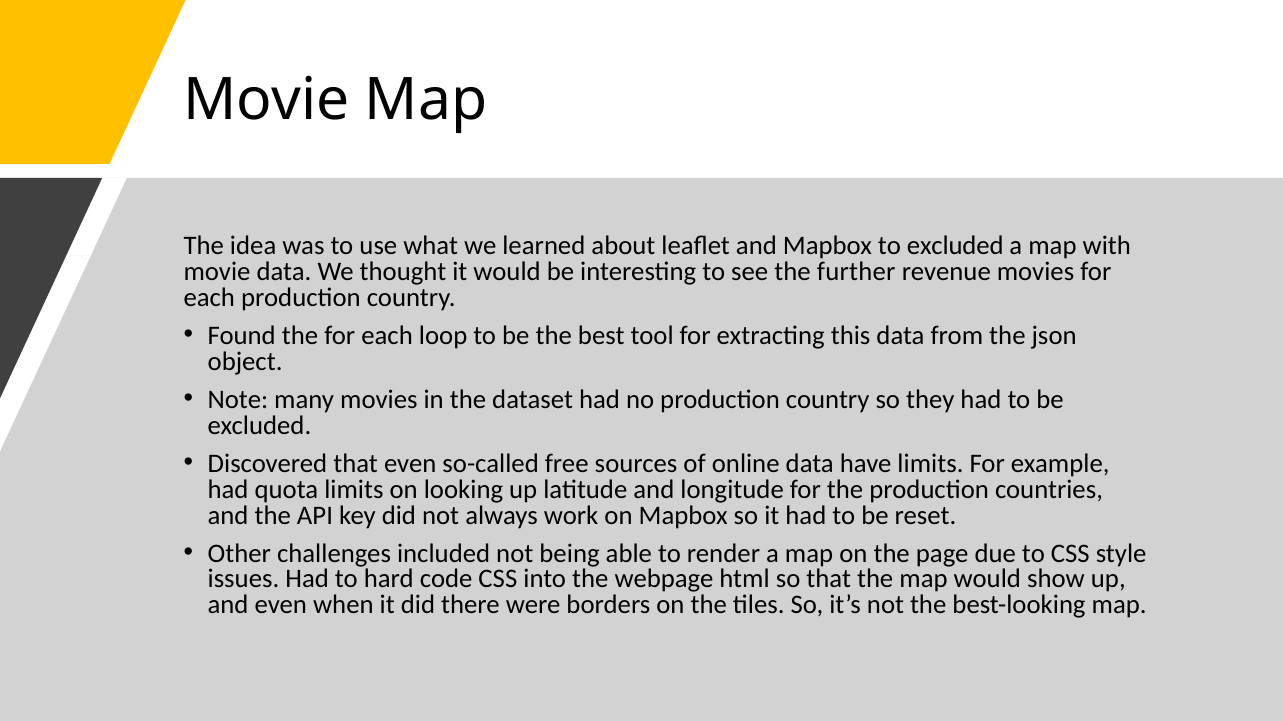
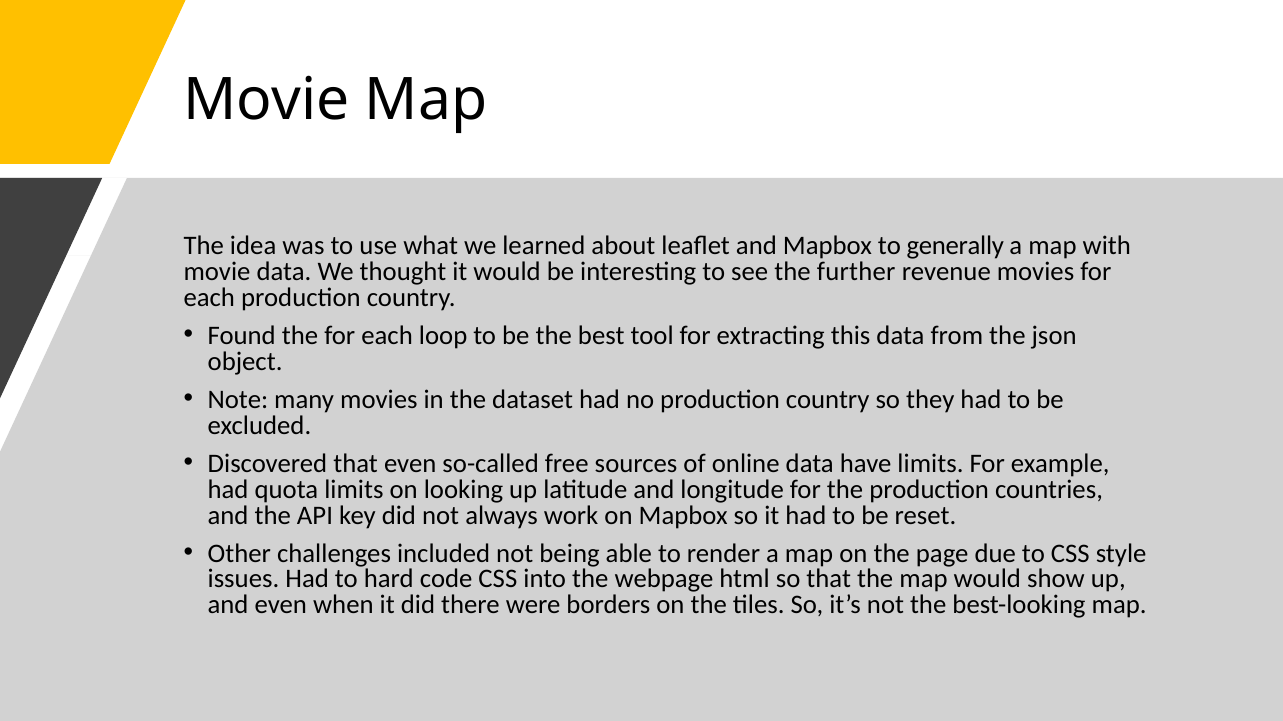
to excluded: excluded -> generally (955, 246)
